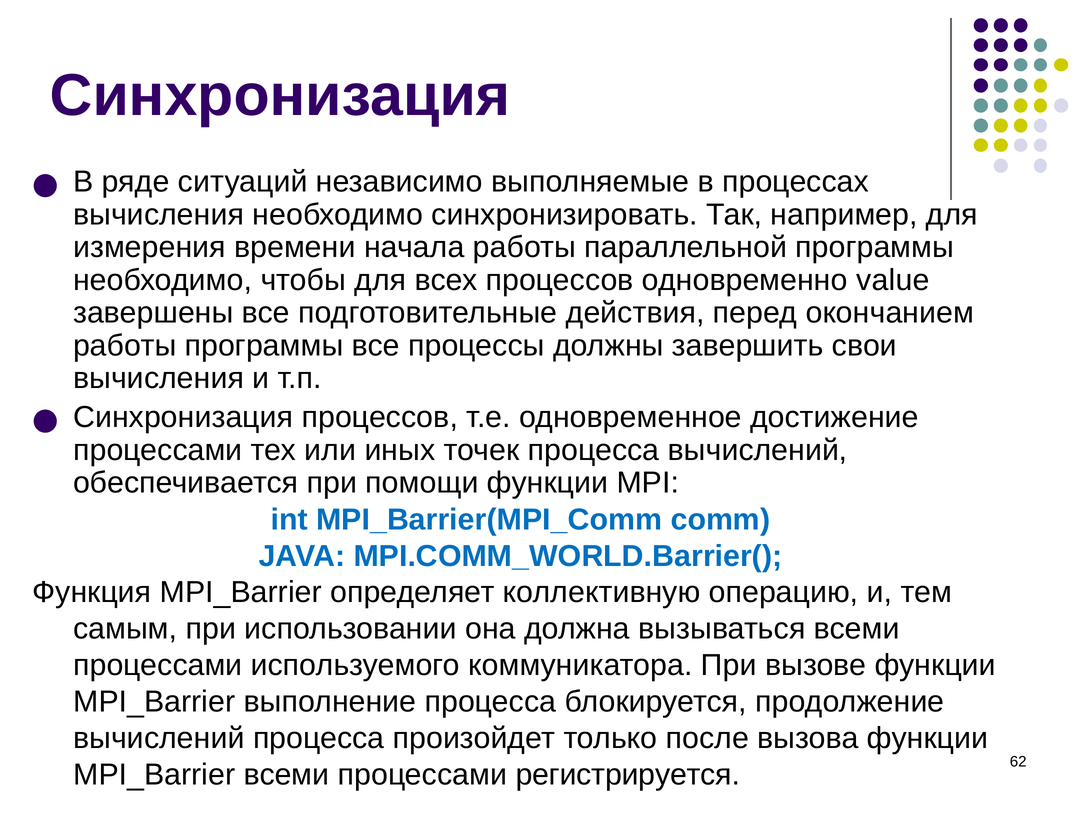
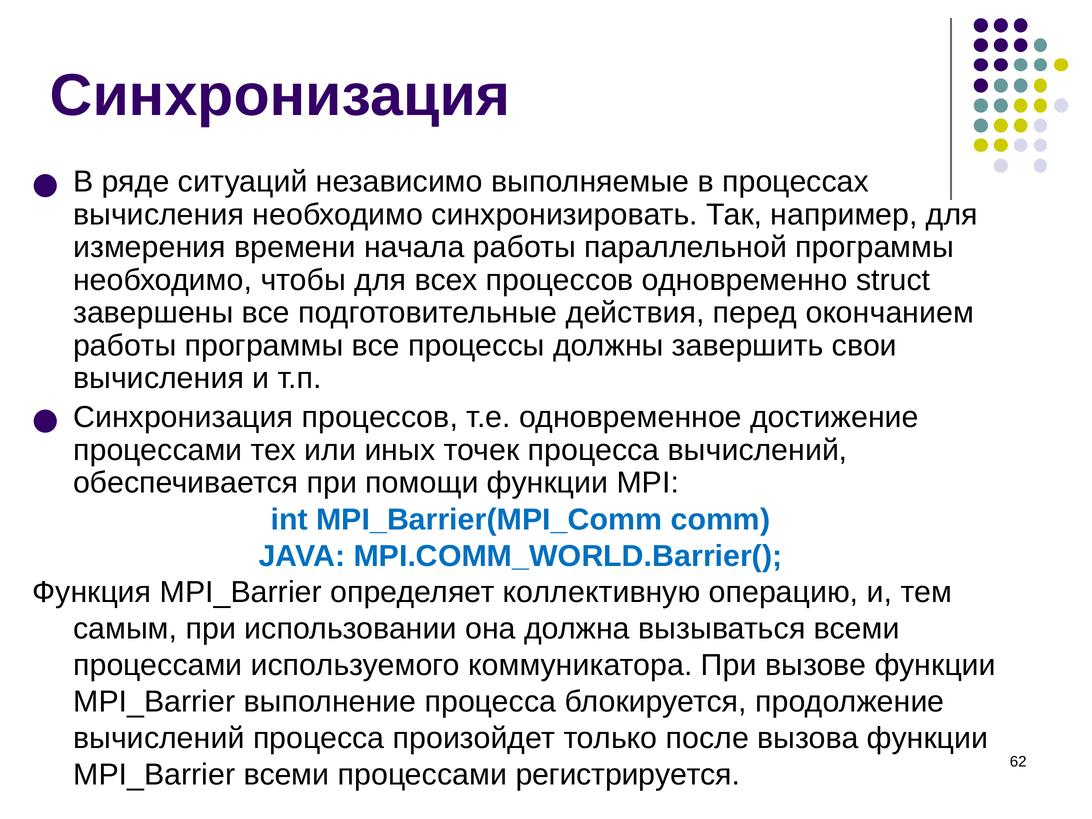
value: value -> struct (893, 280)
